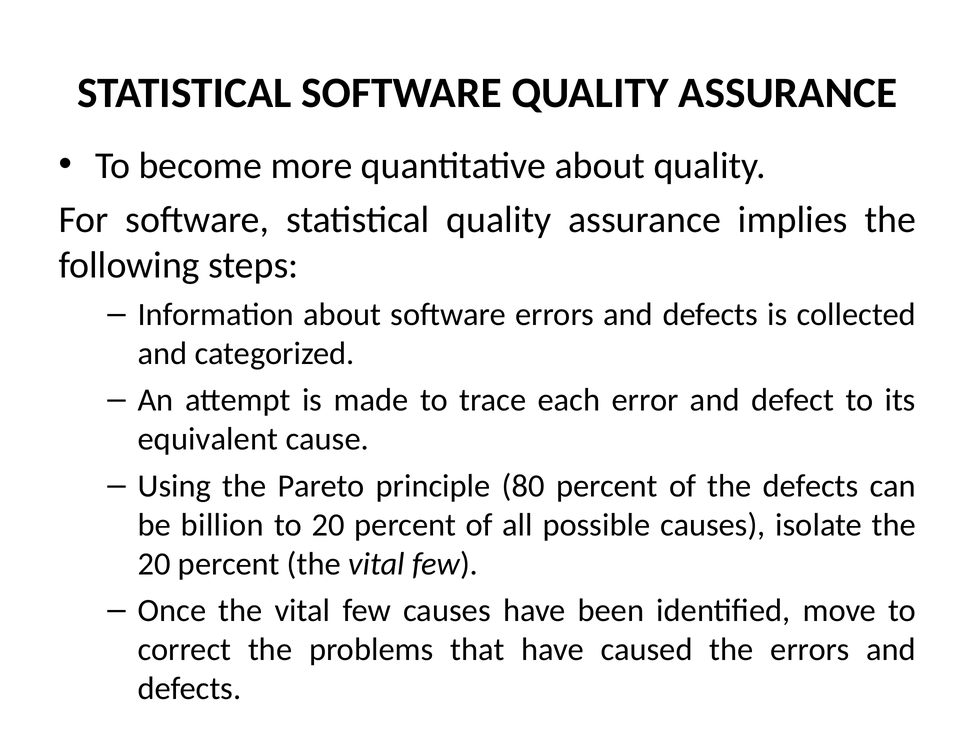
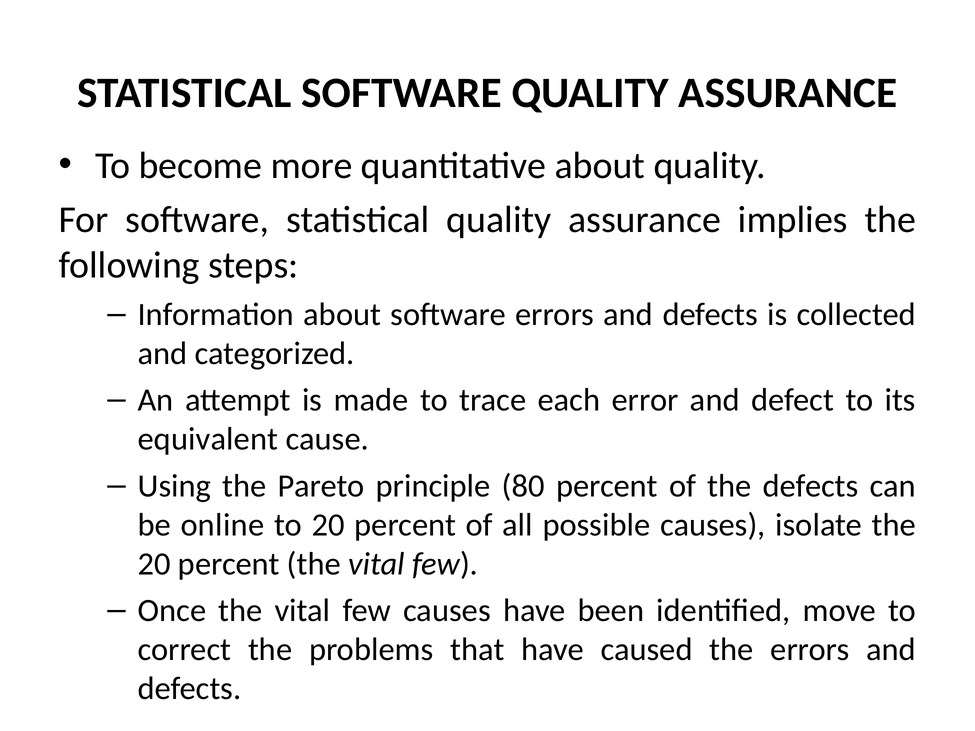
billion: billion -> online (222, 525)
